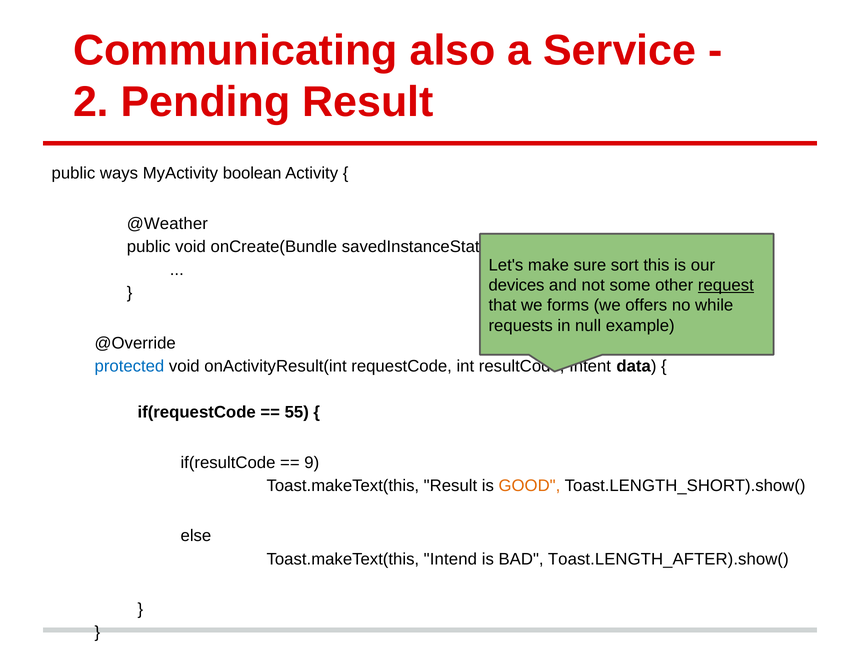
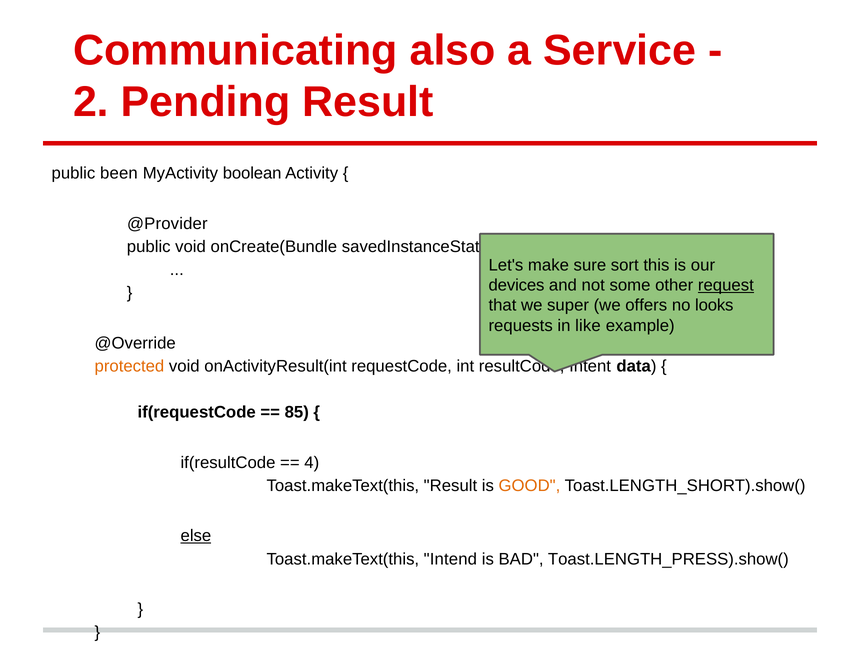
ways: ways -> been (119, 173)
@Weather: @Weather -> @Provider (167, 224)
forms: forms -> super (568, 305)
while: while -> looks (714, 305)
null: null -> like (588, 326)
protected colour: blue -> orange (129, 366)
55: 55 -> 85 (297, 412)
9: 9 -> 4 (312, 463)
else underline: none -> present (196, 536)
Toast.LENGTH_AFTER).show(: Toast.LENGTH_AFTER).show( -> Toast.LENGTH_PRESS).show( (668, 559)
